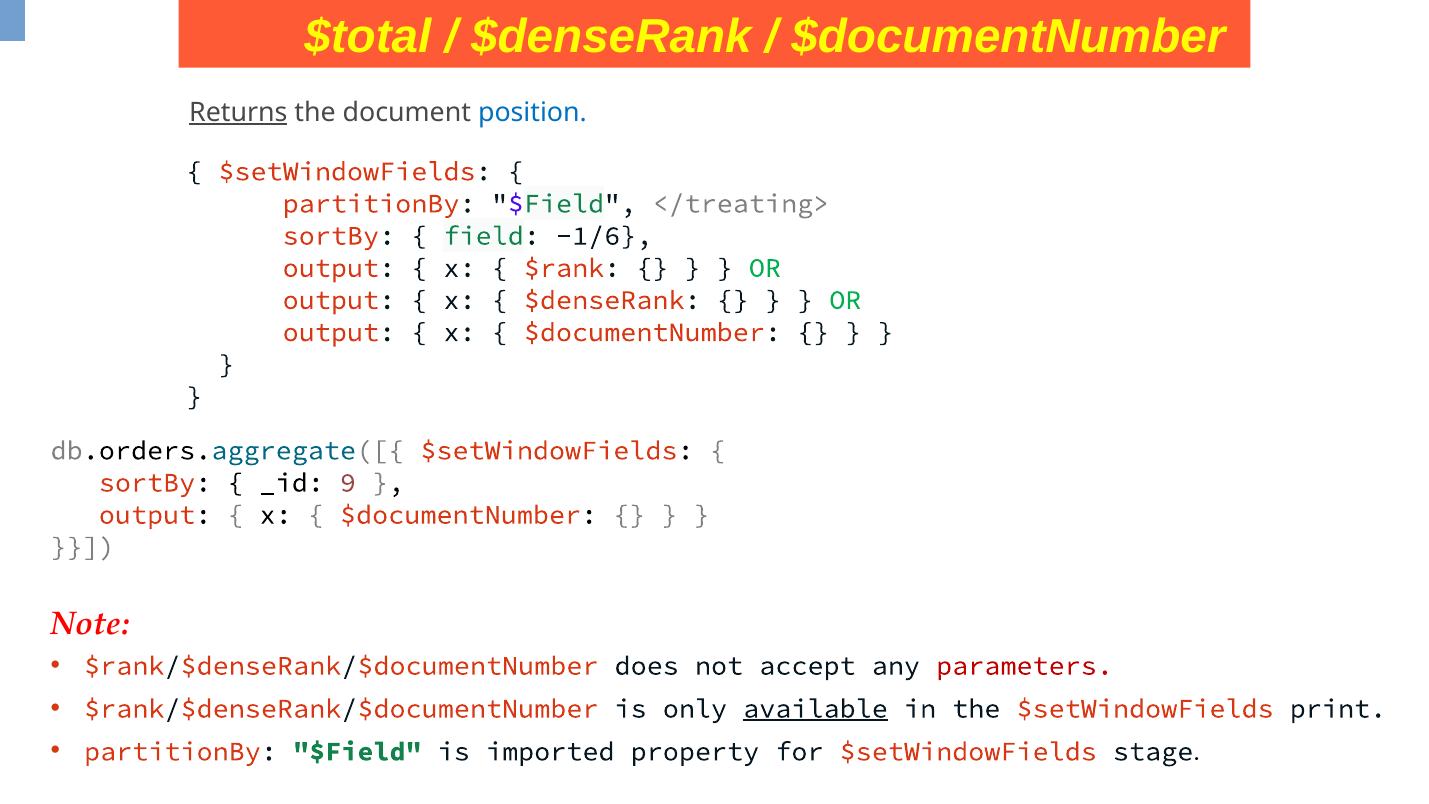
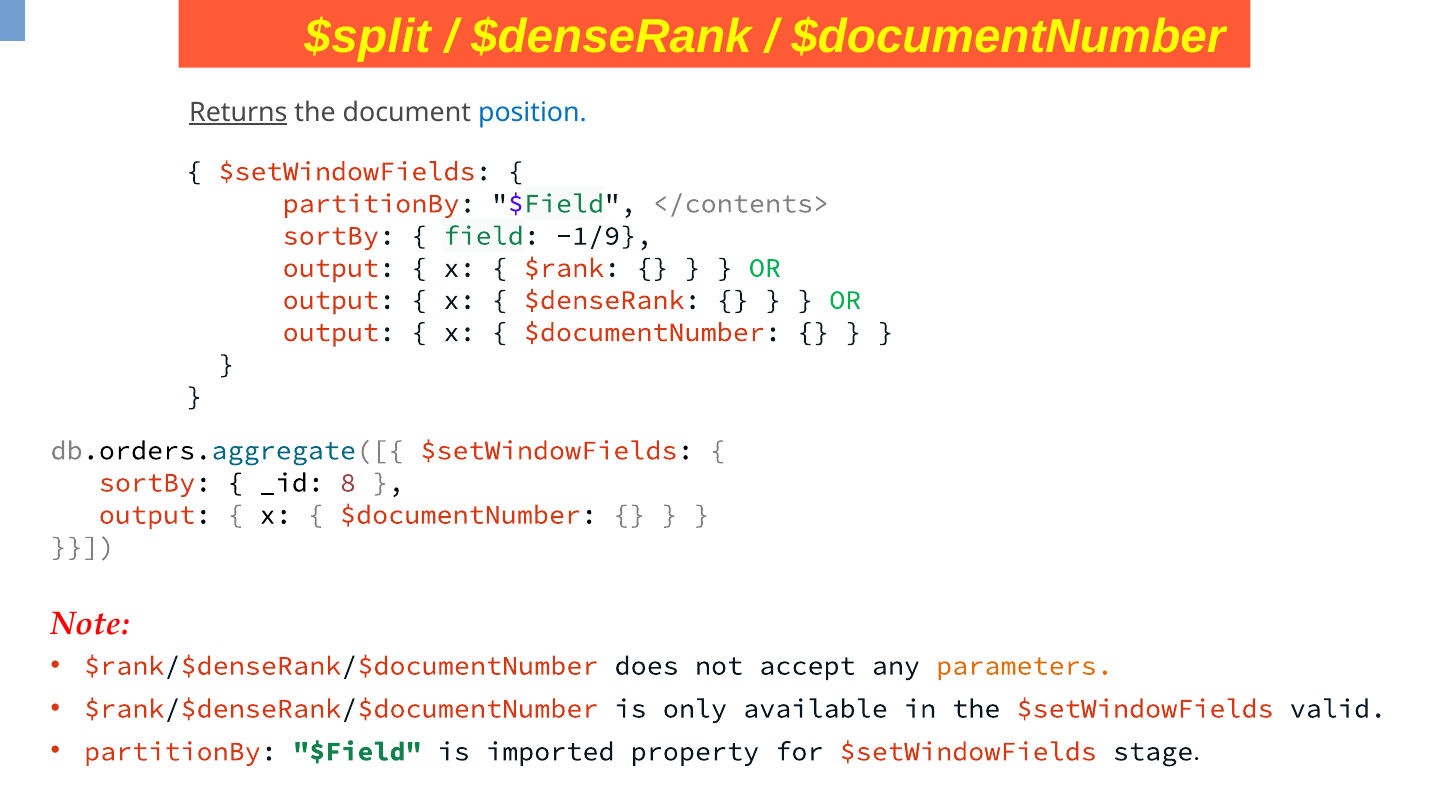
$total: $total -> $split (368, 37)
</treating>: </treating> -> </contents> (741, 204)
-1/6: -1/6 -> -1/9 (604, 236)
9: 9 -> 8 (348, 483)
parameters colour: red -> orange (1025, 666)
available underline: present -> none (816, 709)
print: print -> valid (1338, 709)
